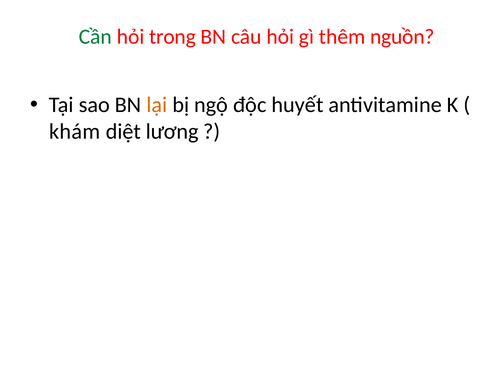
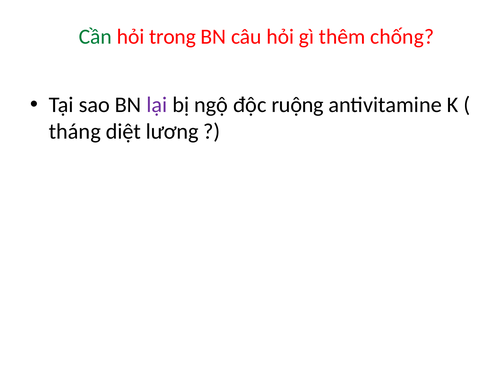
nguồn: nguồn -> chống (402, 37)
lại colour: orange -> purple (157, 105)
huyết: huyết -> ruộng (298, 105)
khám: khám -> tháng (75, 132)
